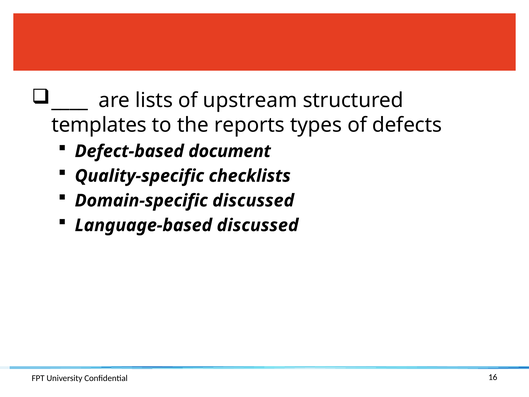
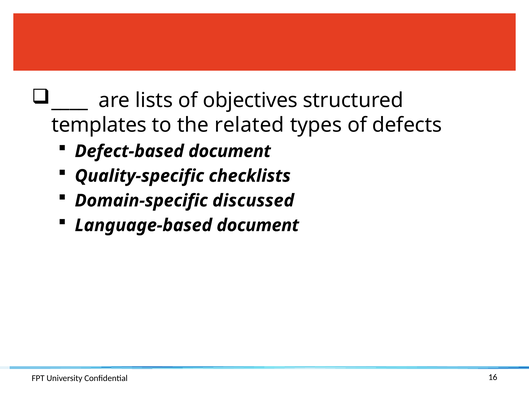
upstream: upstream -> objectives (250, 100)
reports: reports -> related (249, 125)
Language-based discussed: discussed -> document (258, 225)
